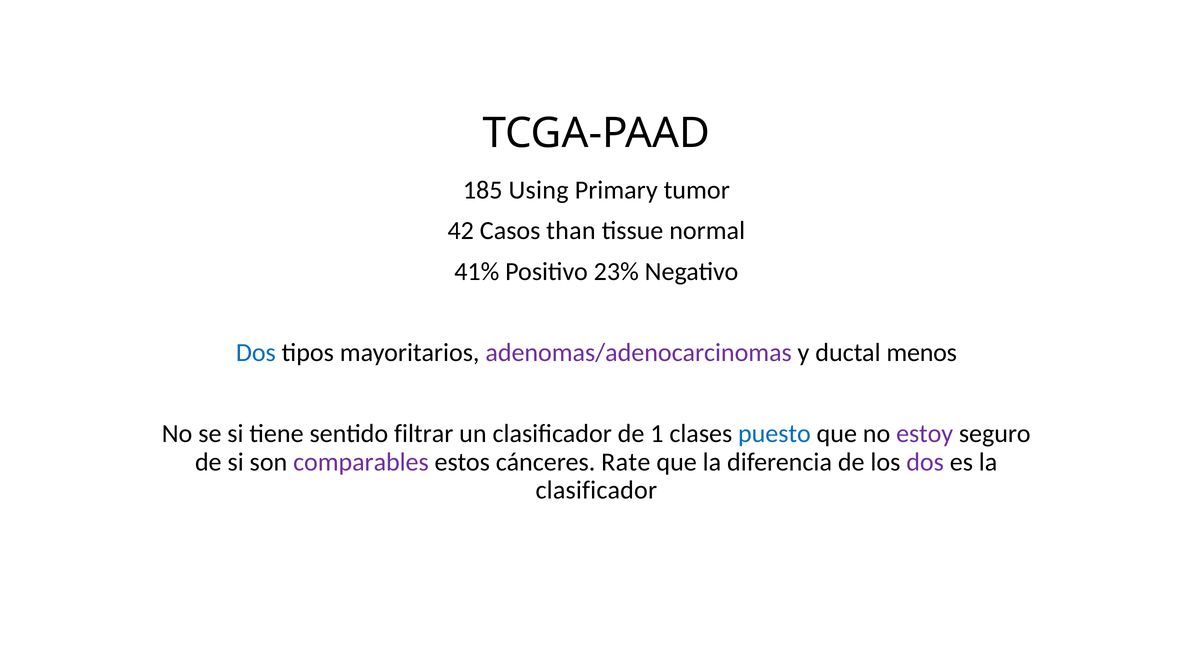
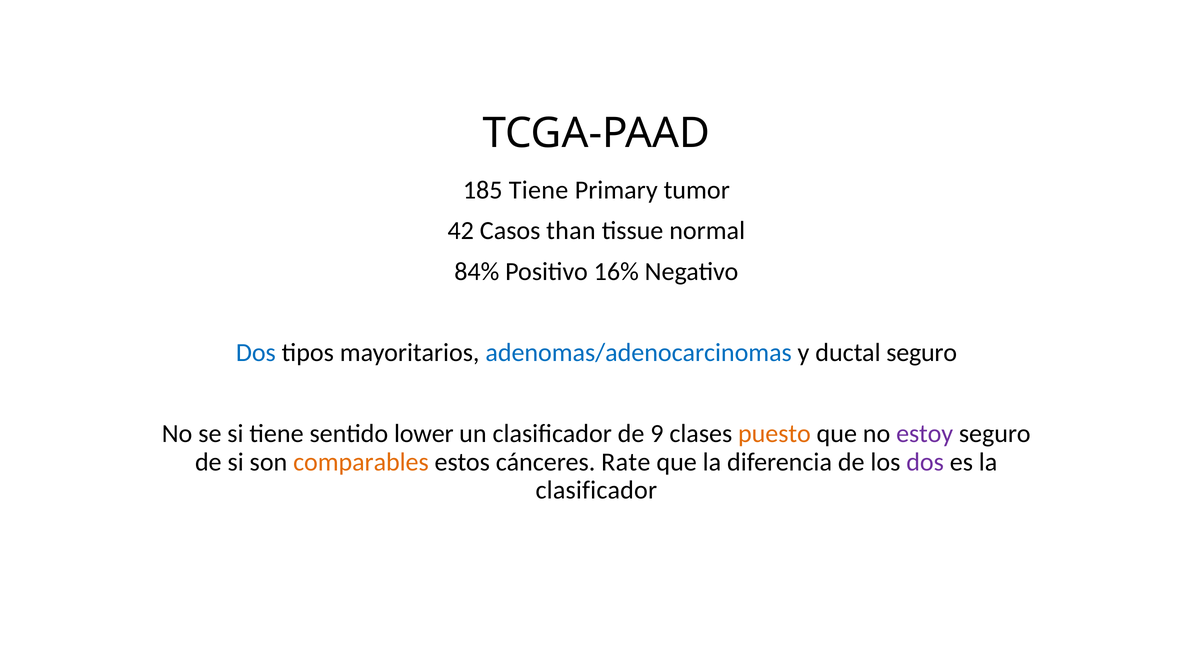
185 Using: Using -> Tiene (539, 190)
41%: 41% -> 84% (477, 271)
23%: 23% -> 16% (616, 271)
adenomas/adenocarcinomas colour: purple -> blue (639, 353)
ductal menos: menos -> seguro (922, 353)
filtrar: filtrar -> lower (424, 434)
1: 1 -> 9 (657, 434)
puesto colour: blue -> orange (774, 434)
comparables colour: purple -> orange (361, 462)
